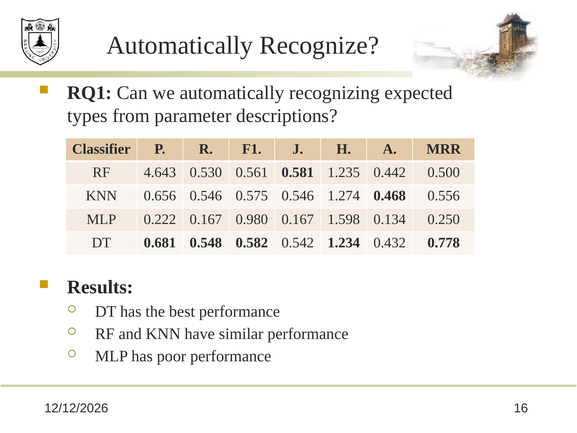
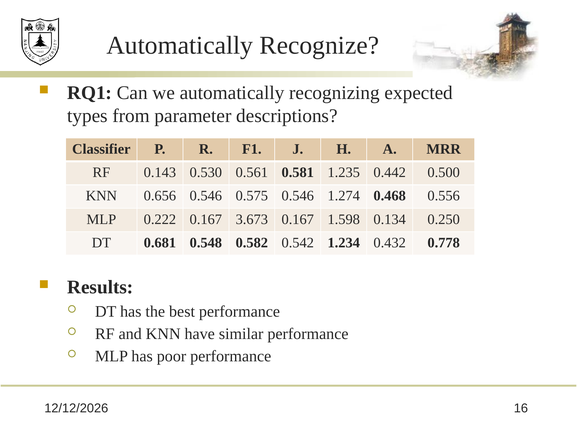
4.643: 4.643 -> 0.143 (160, 172)
0.980: 0.980 -> 3.673 (252, 219)
